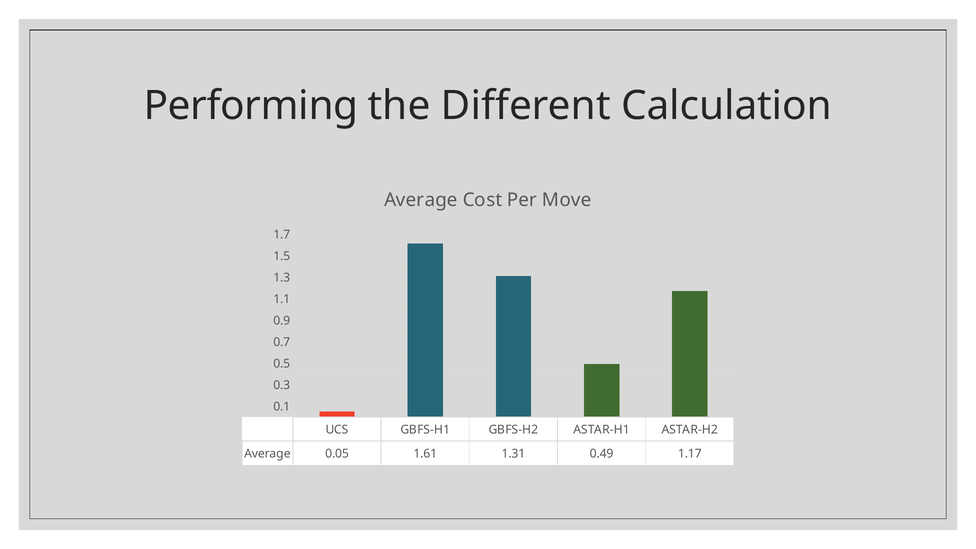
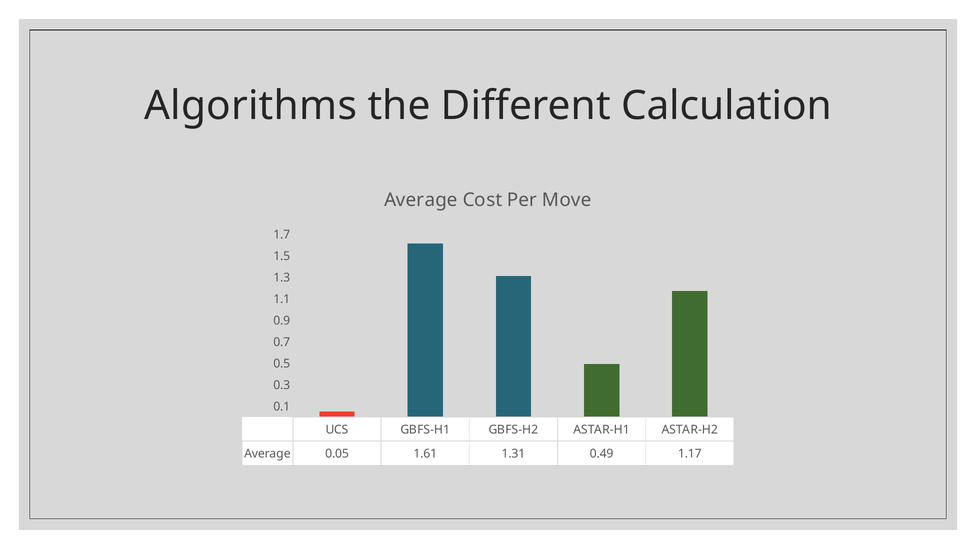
Performing: Performing -> Algorithms (251, 106)
